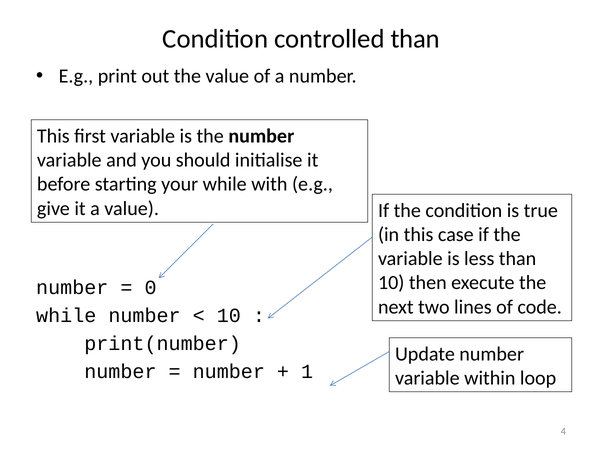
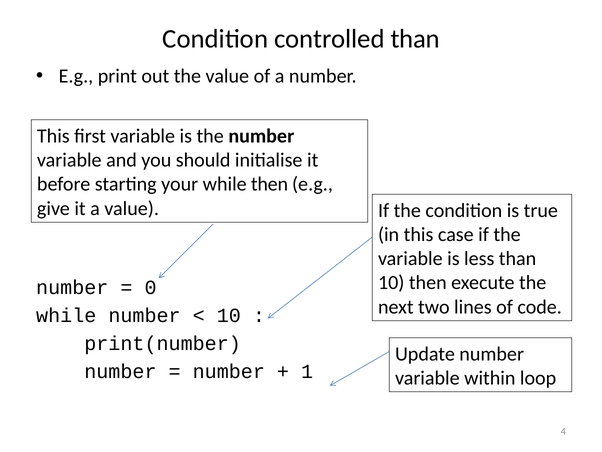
while with: with -> then (269, 184)
